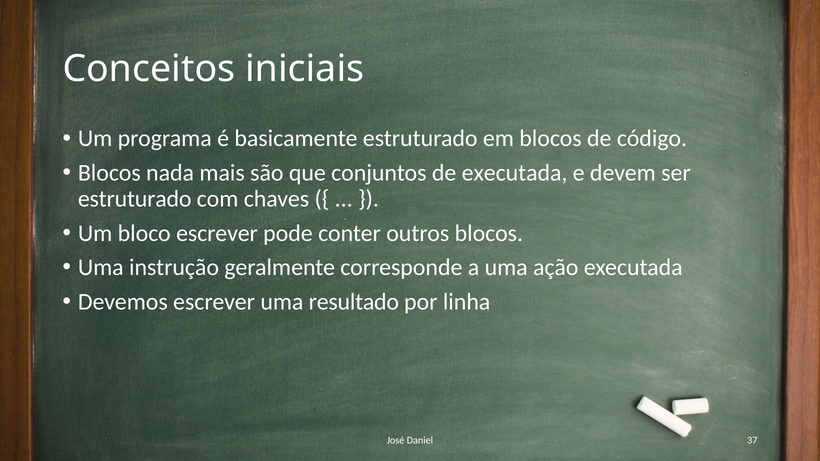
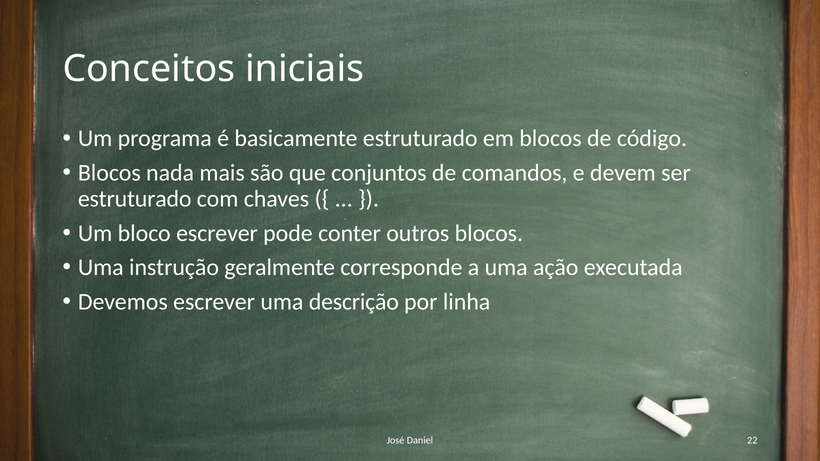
de executada: executada -> comandos (515, 173)
resultado: resultado -> descrição (354, 302)
37: 37 -> 22 (752, 440)
